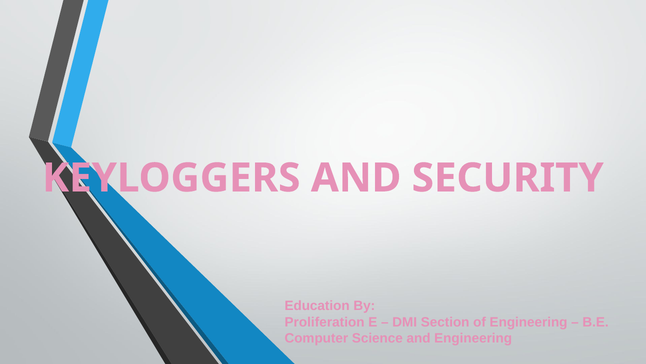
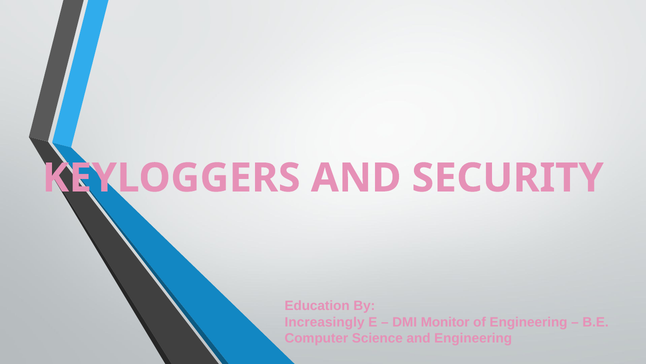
Proliferation: Proliferation -> Increasingly (325, 322)
Section: Section -> Monitor (445, 322)
